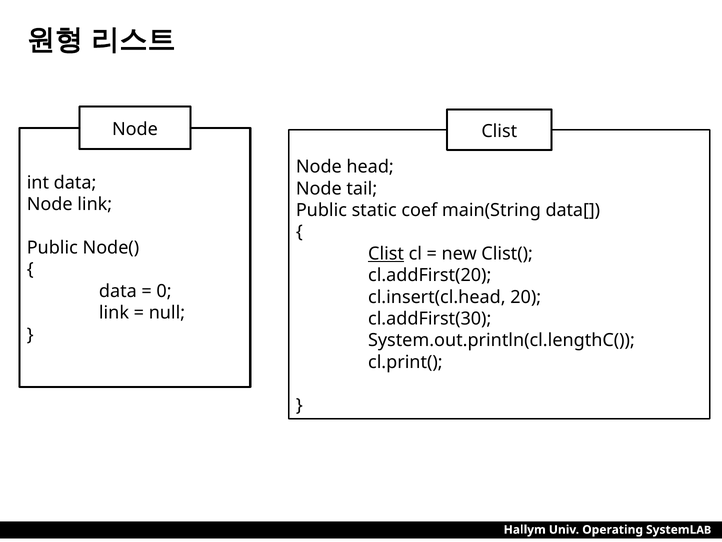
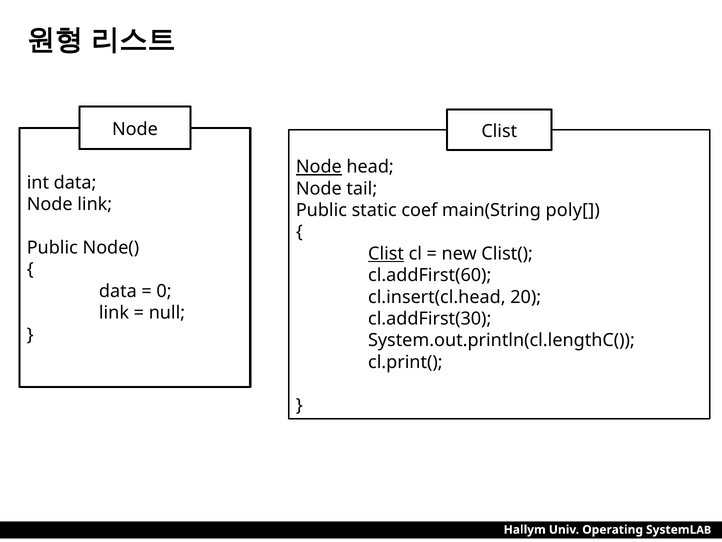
Node underline: none -> present (319, 167)
data[: data[ -> poly[ (573, 210)
cl.addFirst(20: cl.addFirst(20 -> cl.addFirst(60 (430, 275)
